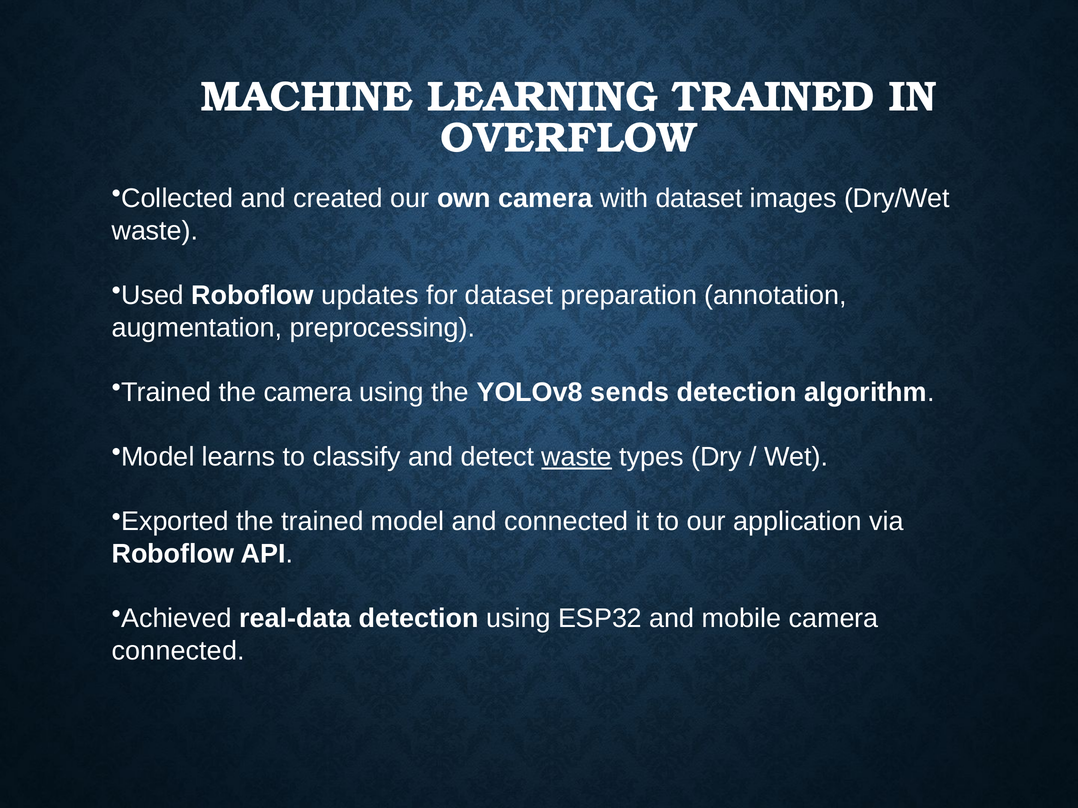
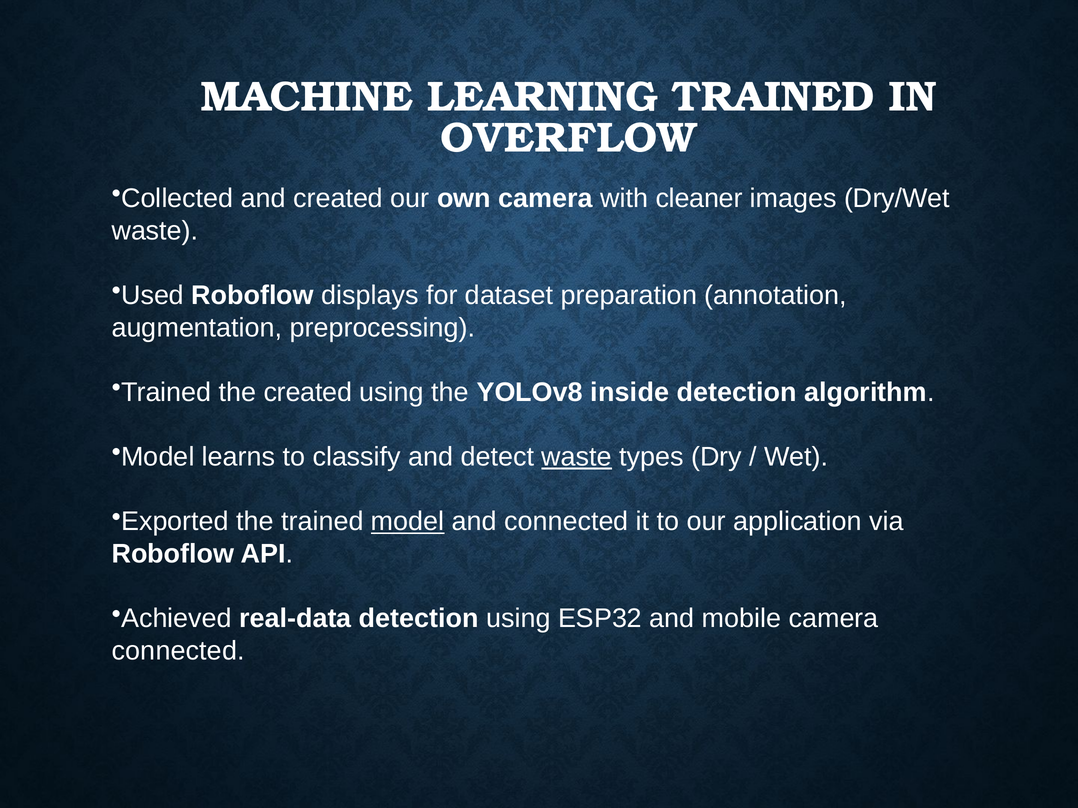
with dataset: dataset -> cleaner (699, 199)
updates: updates -> displays (370, 296)
the camera: camera -> created (308, 393)
sends: sends -> inside (630, 393)
model underline: none -> present (408, 522)
